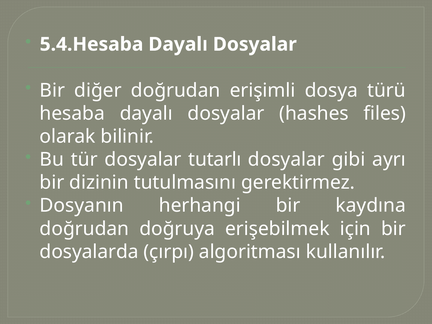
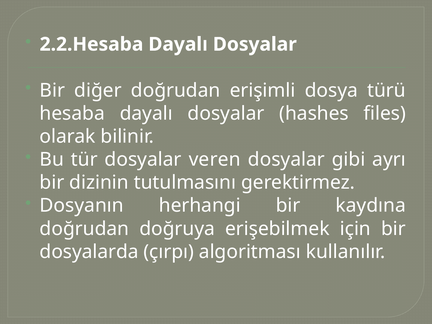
5.4.Hesaba: 5.4.Hesaba -> 2.2.Hesaba (91, 44)
tutarlı: tutarlı -> veren (215, 160)
